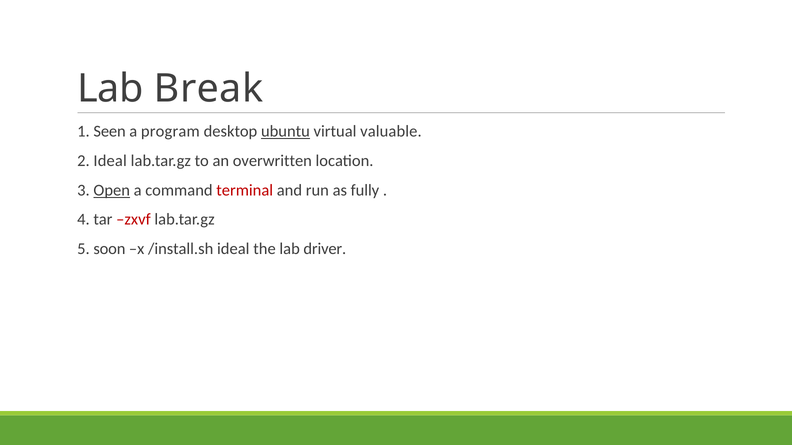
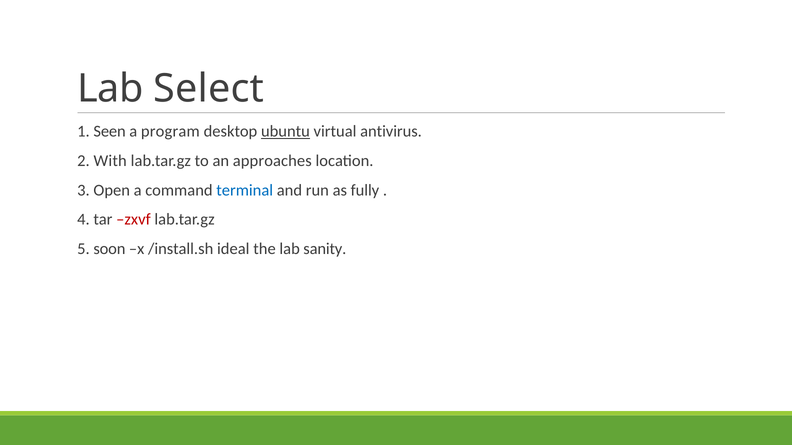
Break: Break -> Select (209, 89)
valuable: valuable -> antivirus (391, 132)
2 Ideal: Ideal -> With (110, 161)
overwritten: overwritten -> approaches (272, 161)
Open underline: present -> none (112, 190)
terminal colour: red -> blue (245, 190)
driver: driver -> sanity (325, 249)
